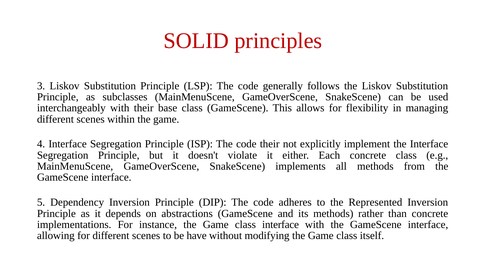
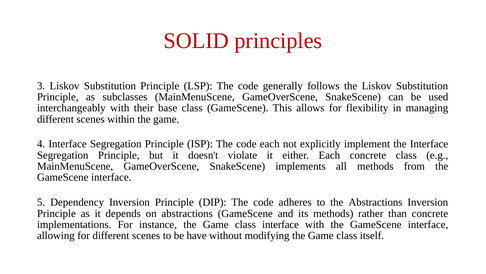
code their: their -> each (270, 144)
the Represented: Represented -> Abstractions (375, 202)
